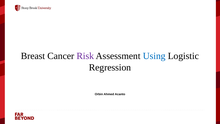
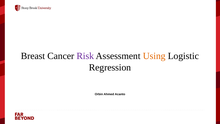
Using colour: blue -> orange (154, 56)
